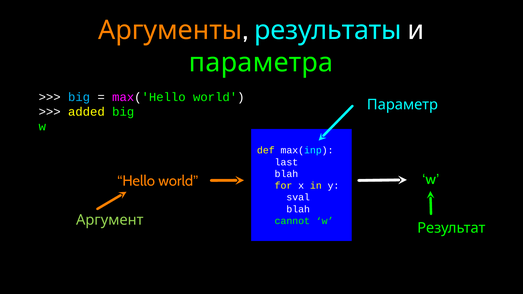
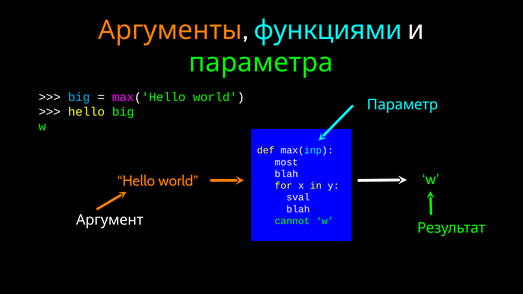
результаты: результаты -> функциями (328, 30)
added: added -> hello (86, 112)
last: last -> most (286, 162)
Аргумент colour: light green -> white (110, 220)
